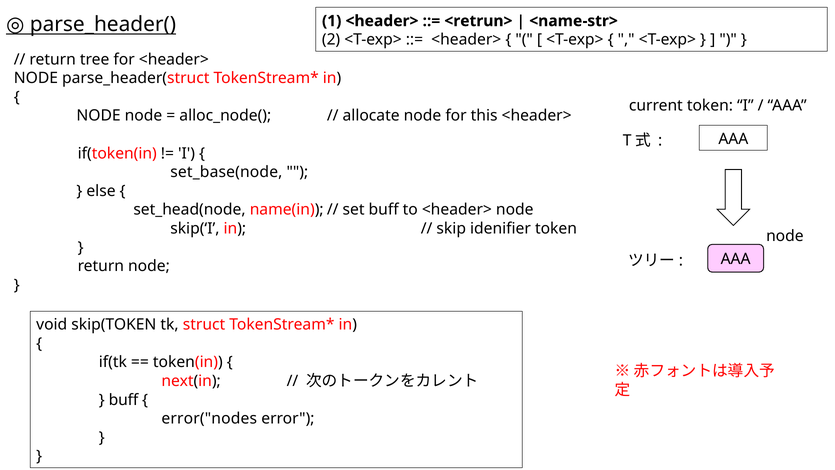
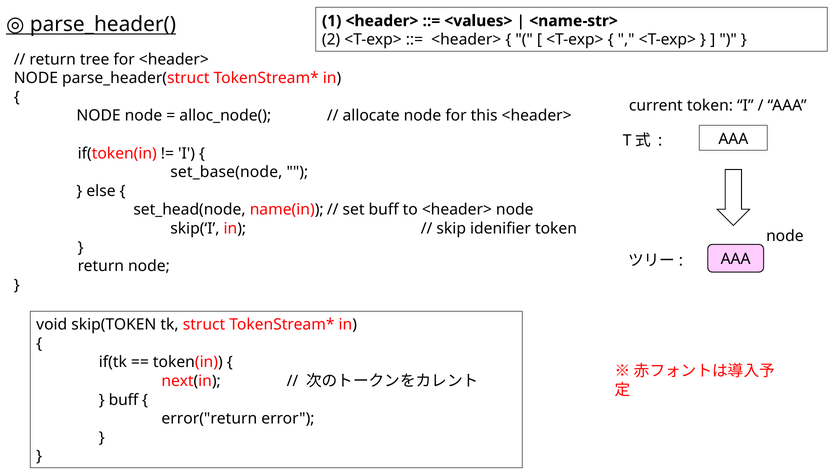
<retrun>: <retrun> -> <values> (478, 21)
error("nodes: error("nodes -> error("return (209, 418)
